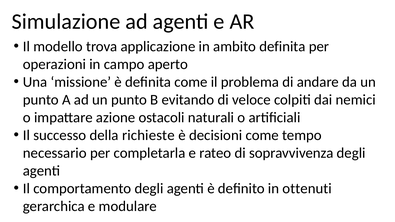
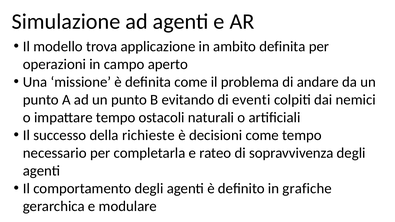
veloce: veloce -> eventi (251, 100)
impattare azione: azione -> tempo (116, 118)
ottenuti: ottenuti -> grafiche (307, 189)
